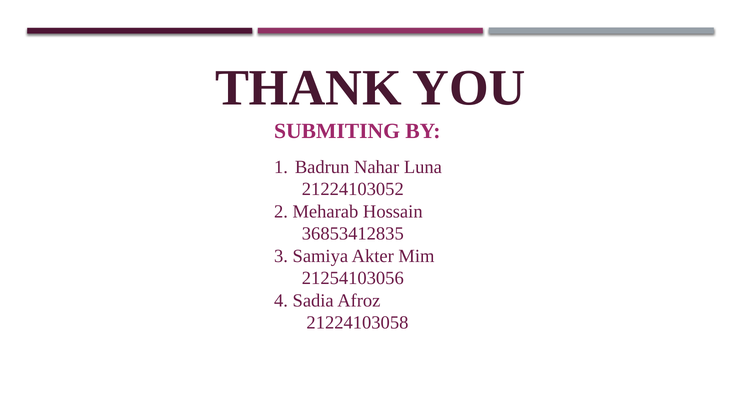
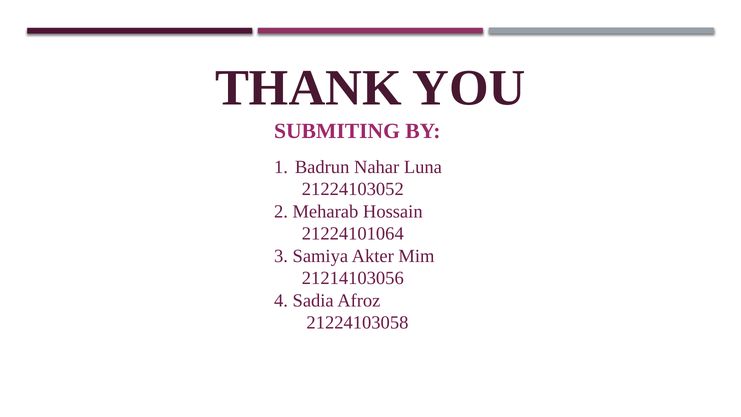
36853412835: 36853412835 -> 21224101064 (353, 234)
21254103056: 21254103056 -> 21214103056 (353, 278)
